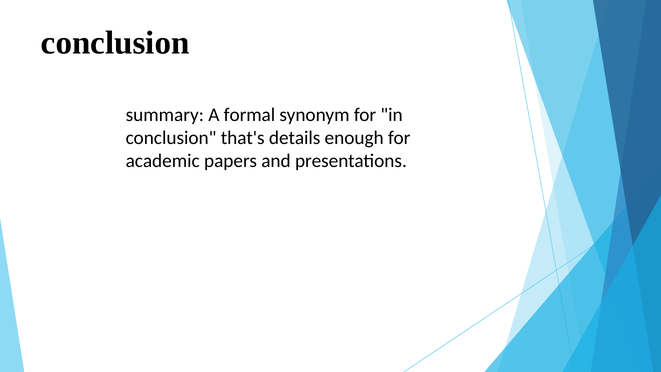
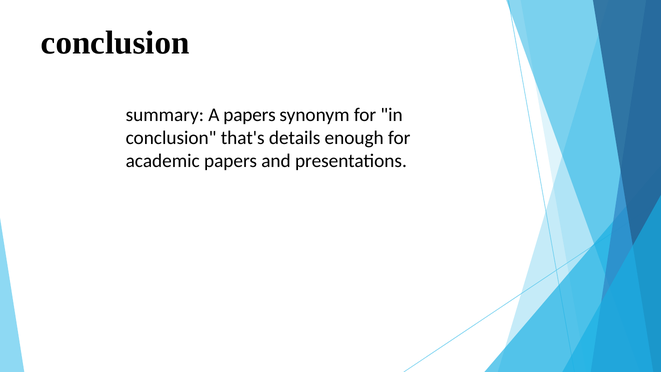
A formal: formal -> papers (250, 115)
